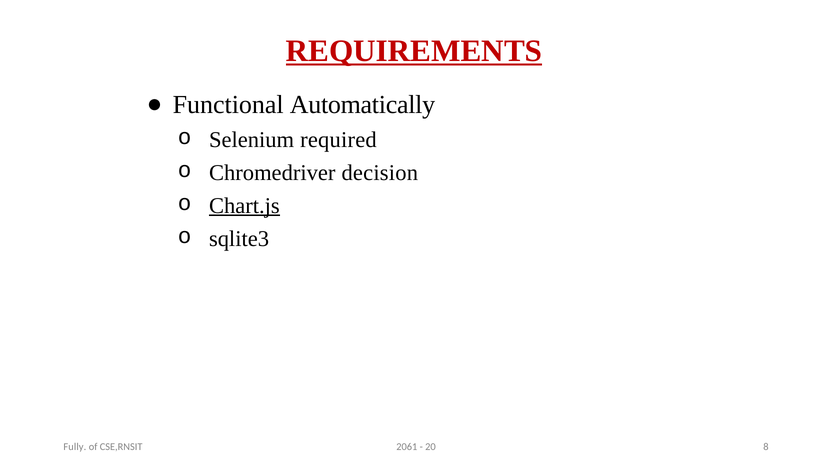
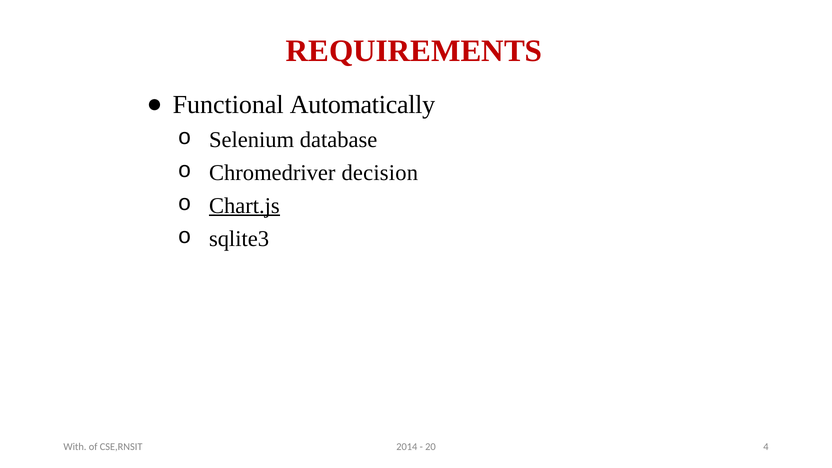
REQUIREMENTS underline: present -> none (414, 51)
required: required -> database (339, 140)
Fully: Fully -> With (75, 447)
2061: 2061 -> 2014 (407, 447)
8: 8 -> 4 (766, 447)
